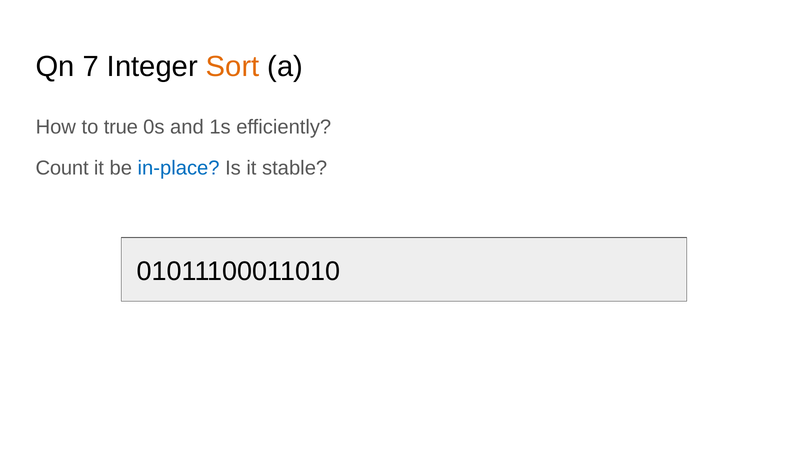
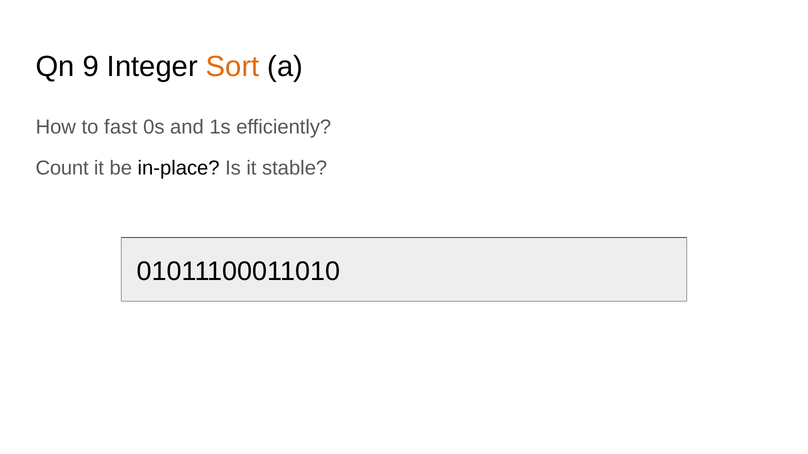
7: 7 -> 9 (91, 67)
true: true -> fast (121, 127)
in-place colour: blue -> black (179, 168)
